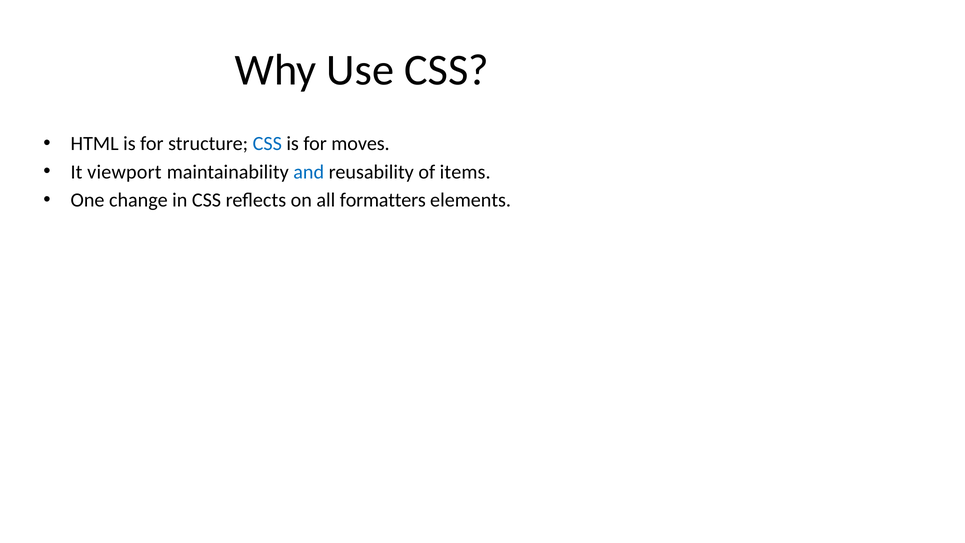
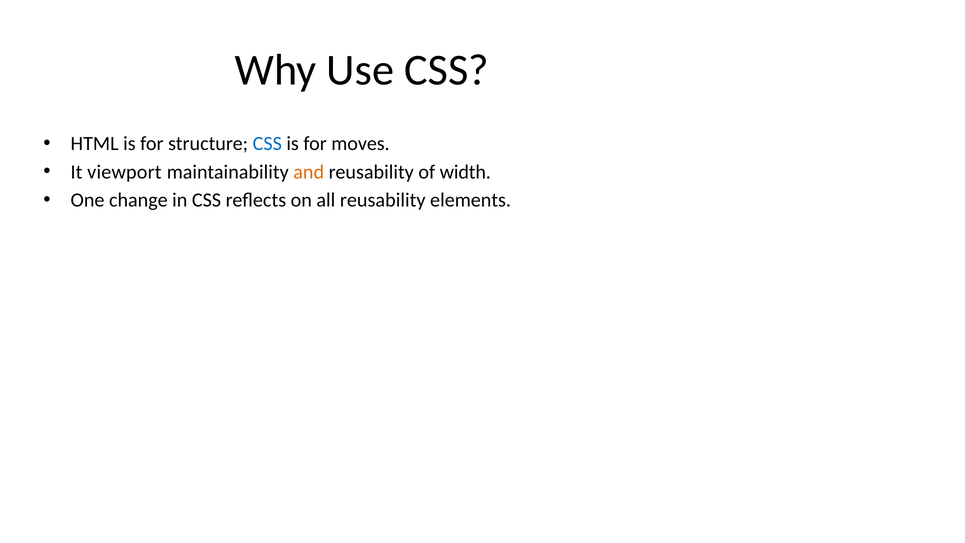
and colour: blue -> orange (309, 172)
items: items -> width (465, 172)
all formatters: formatters -> reusability (383, 200)
